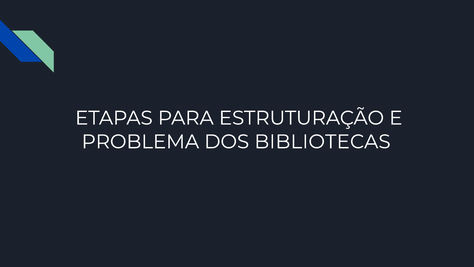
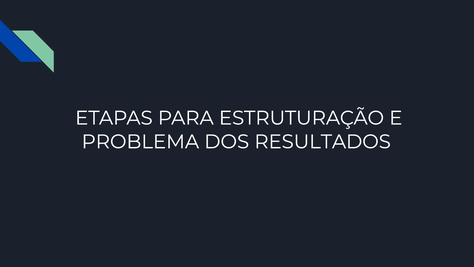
BIBLIOTECAS: BIBLIOTECAS -> RESULTADOS (323, 142)
